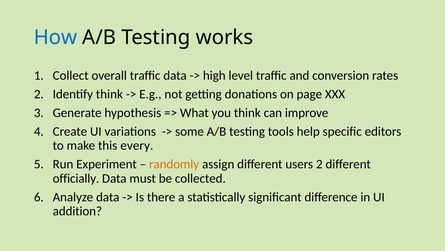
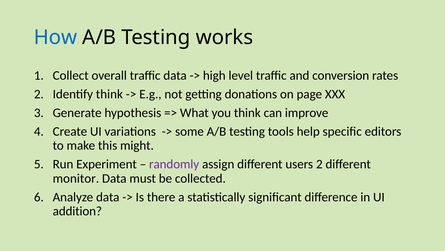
every: every -> might (137, 145)
randomly colour: orange -> purple (174, 164)
officially: officially -> monitor (76, 178)
